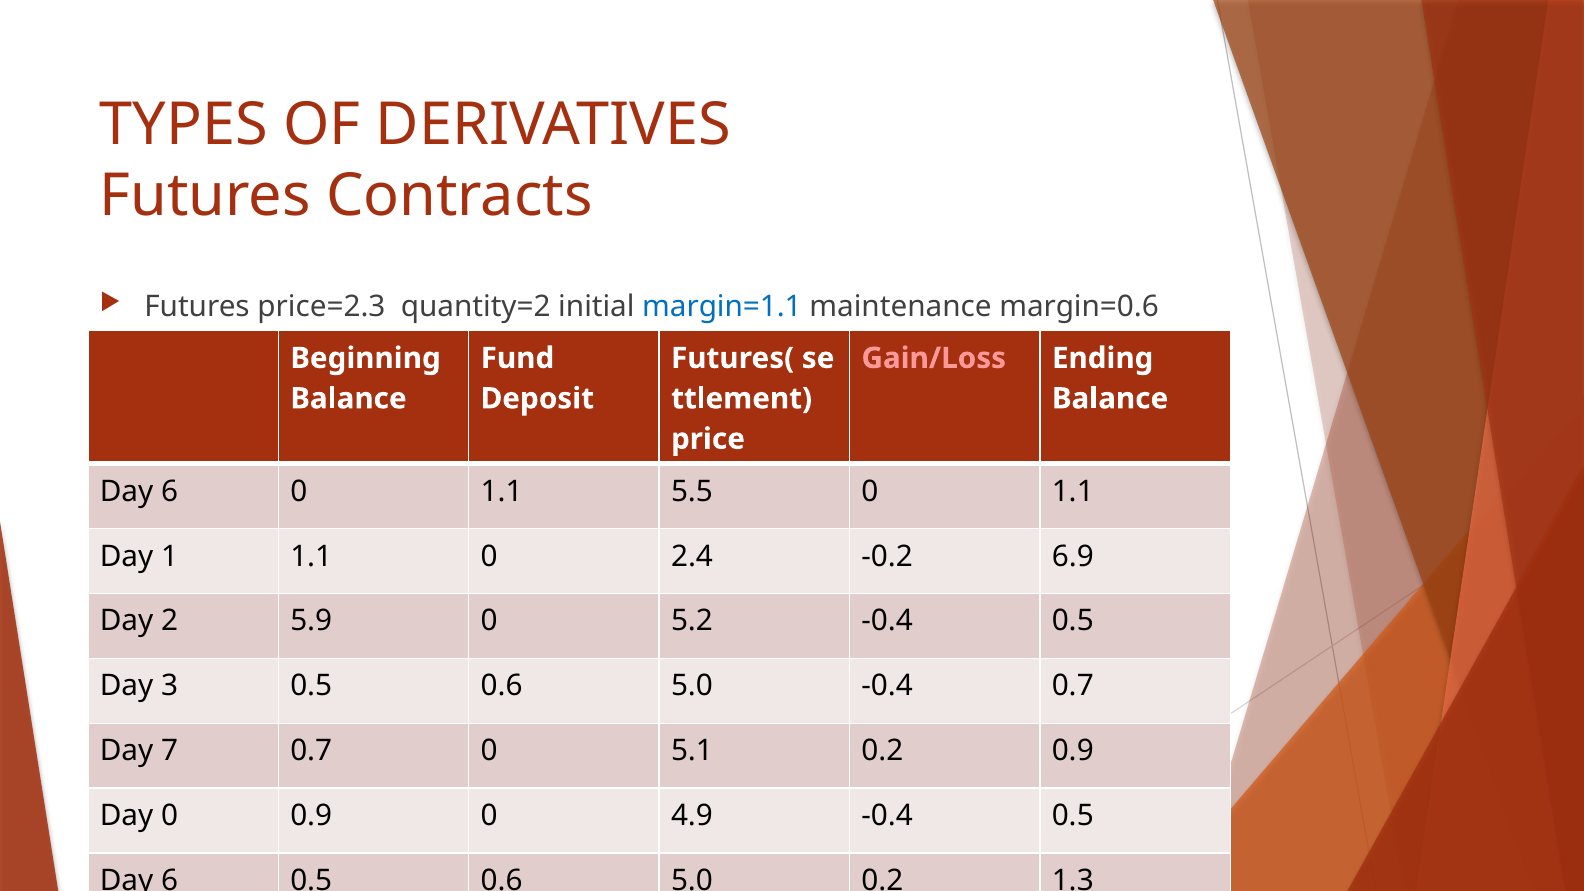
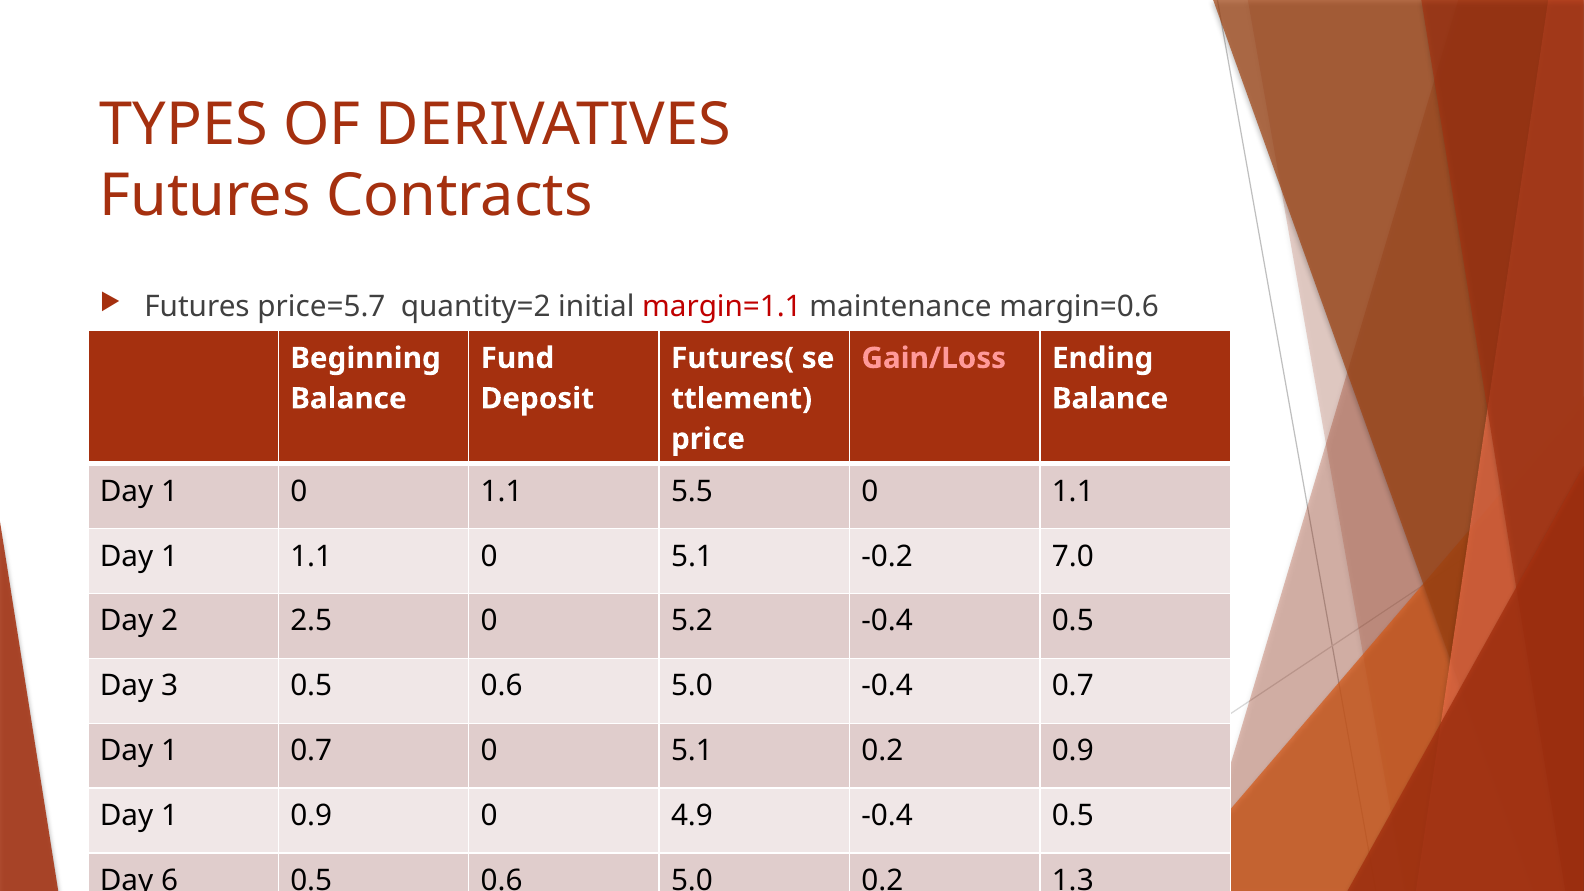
price=2.3: price=2.3 -> price=5.7 (321, 307)
margin=1.1 colour: blue -> red (722, 307)
6: 6 -> 1 (170, 491)
1.1 0 2.4: 2.4 -> 5.1 (692, 556)
6.9: 6.9 -> 7.0 (1073, 556)
5.9: 5.9 -> 2.5 (311, 621)
7: 7 -> 1 (170, 751)
0: 0 -> 1 (170, 816)
